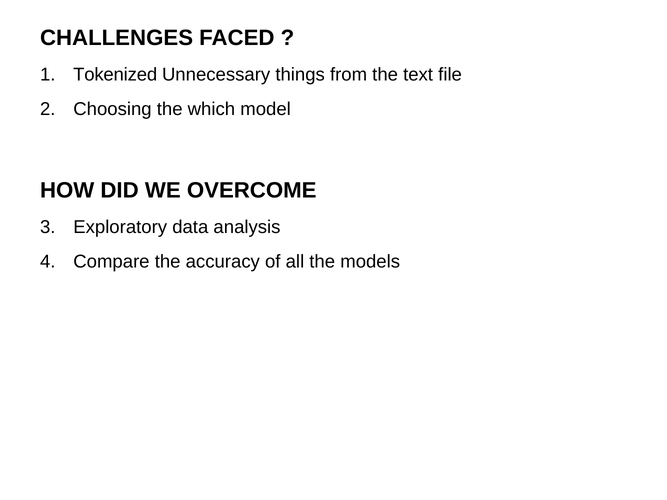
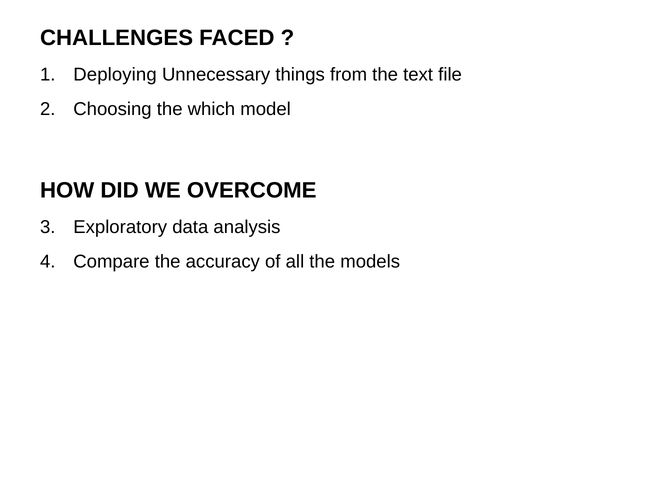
Tokenized: Tokenized -> Deploying (115, 75)
